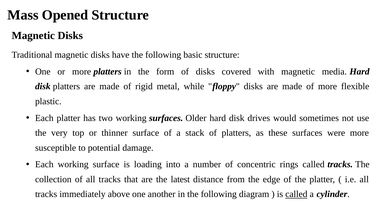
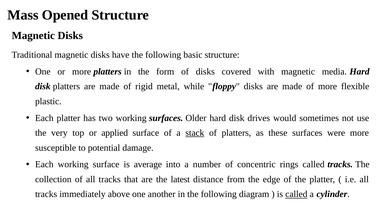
thinner: thinner -> applied (115, 133)
stack underline: none -> present (195, 133)
loading: loading -> average (148, 165)
